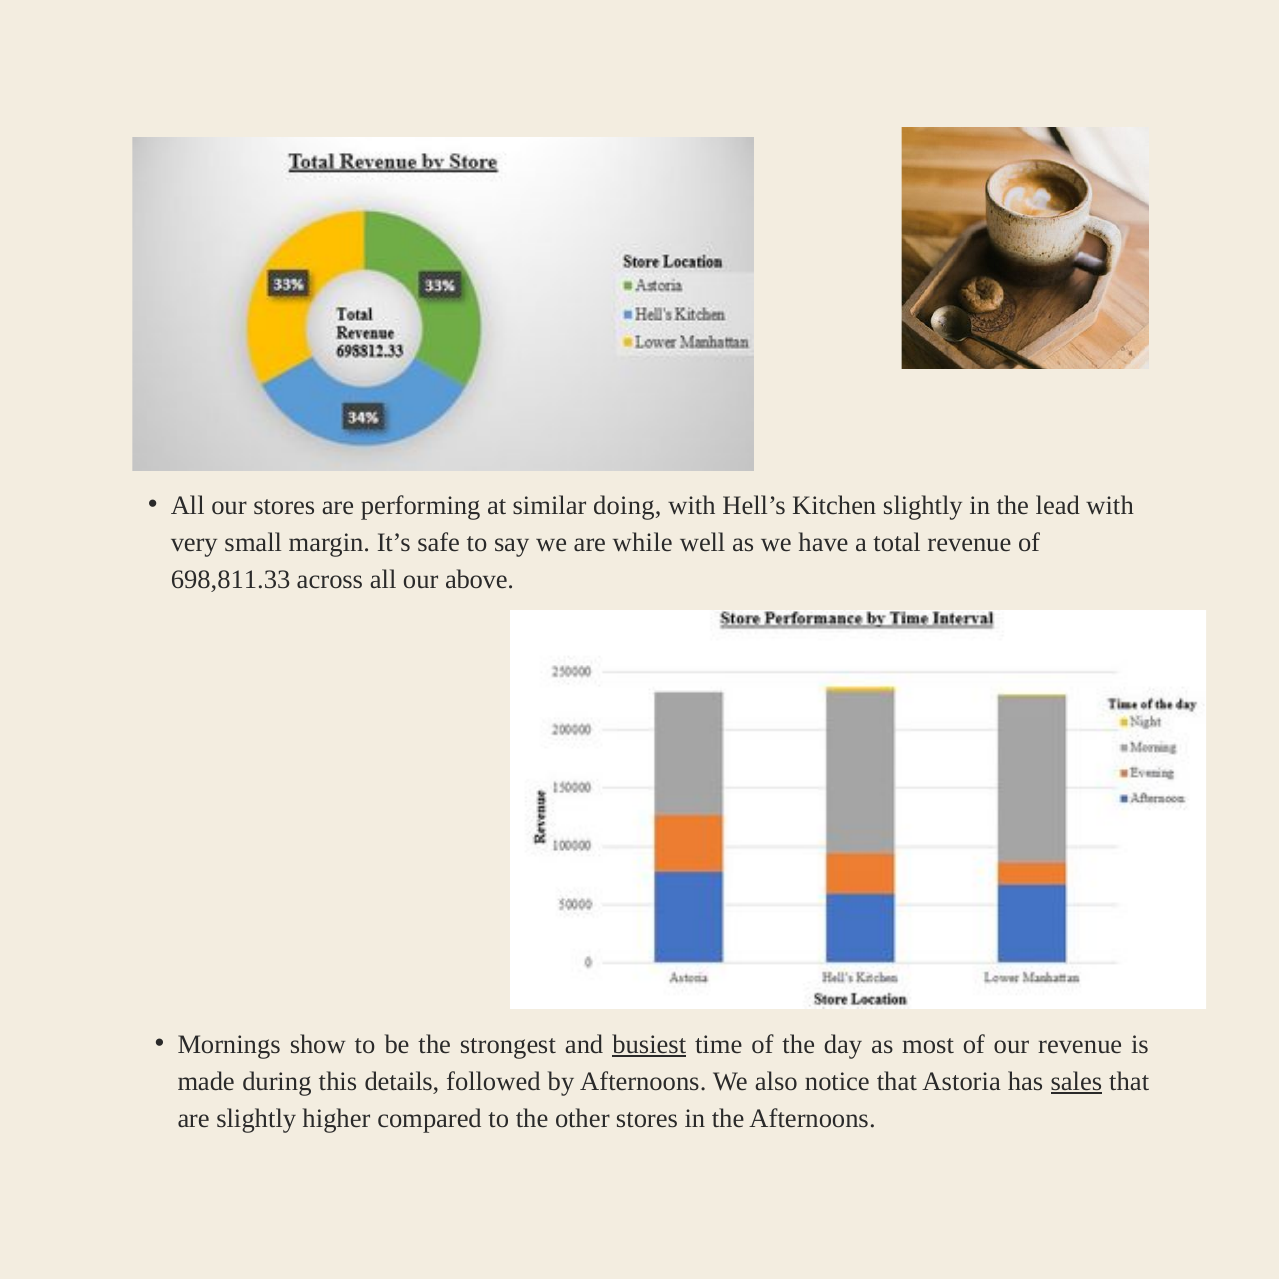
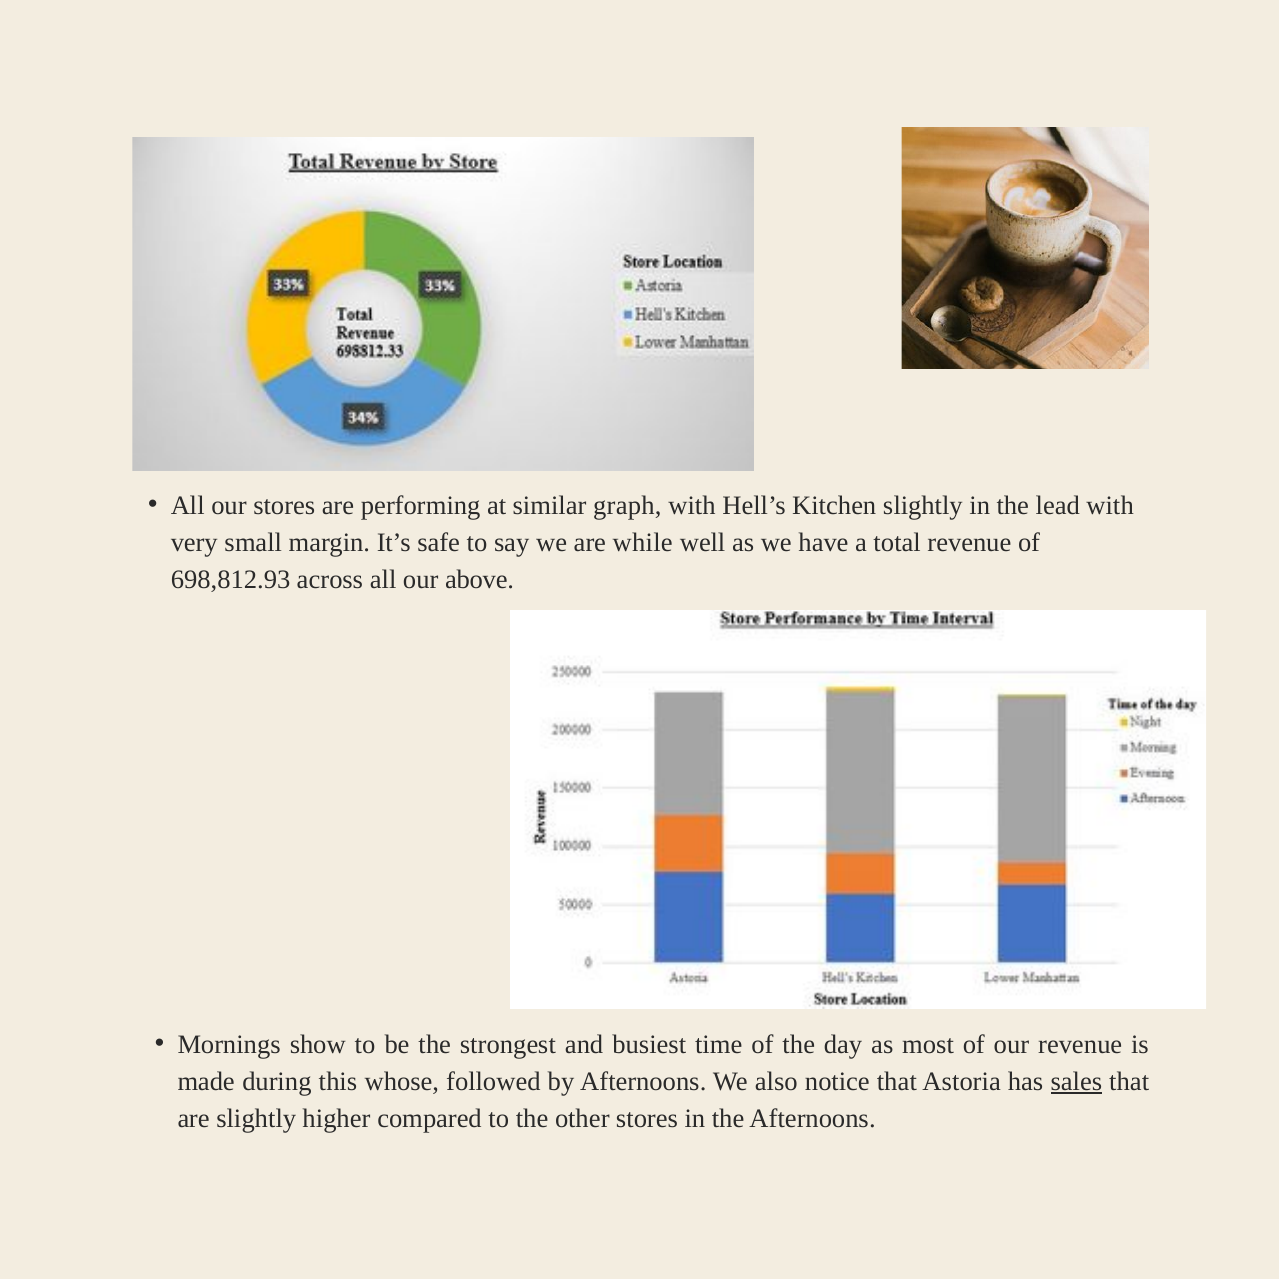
doing: doing -> graph (627, 505)
698,811.33: 698,811.33 -> 698,812.93 (231, 580)
busiest underline: present -> none (649, 1044)
details: details -> whose (402, 1082)
